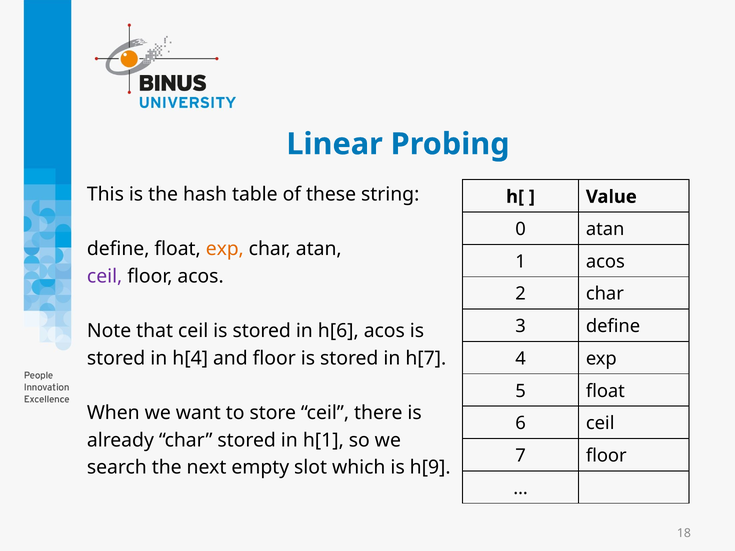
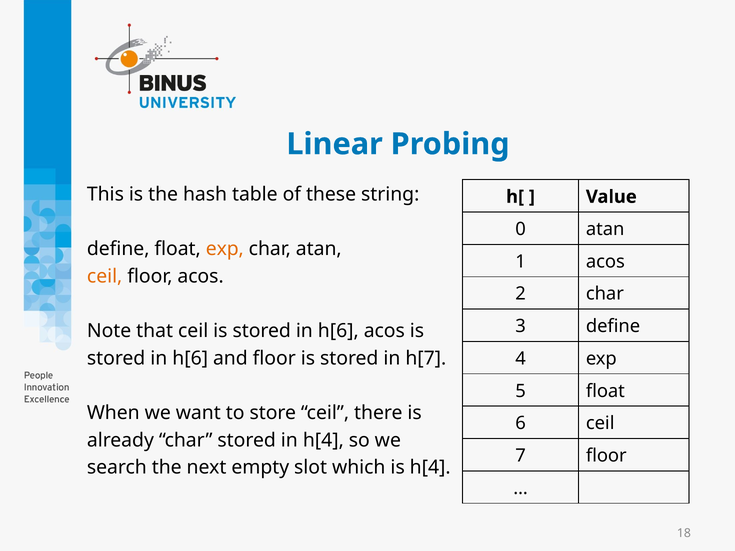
ceil colour: purple -> orange (105, 276)
h[4: h[4 -> h[6 (190, 358)
in h[1: h[1 -> h[4 (323, 440)
is h[9: h[9 -> h[4 (430, 468)
